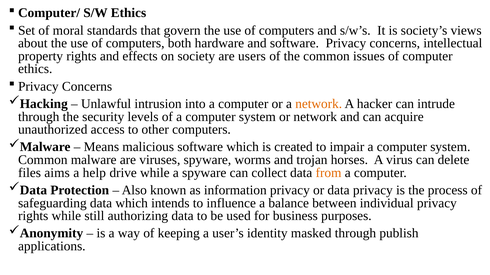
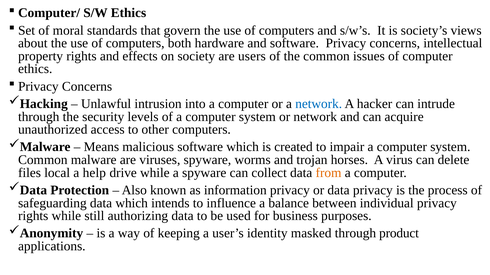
network colour: orange -> blue (319, 104)
aims: aims -> local (57, 173)
publish: publish -> product (399, 234)
